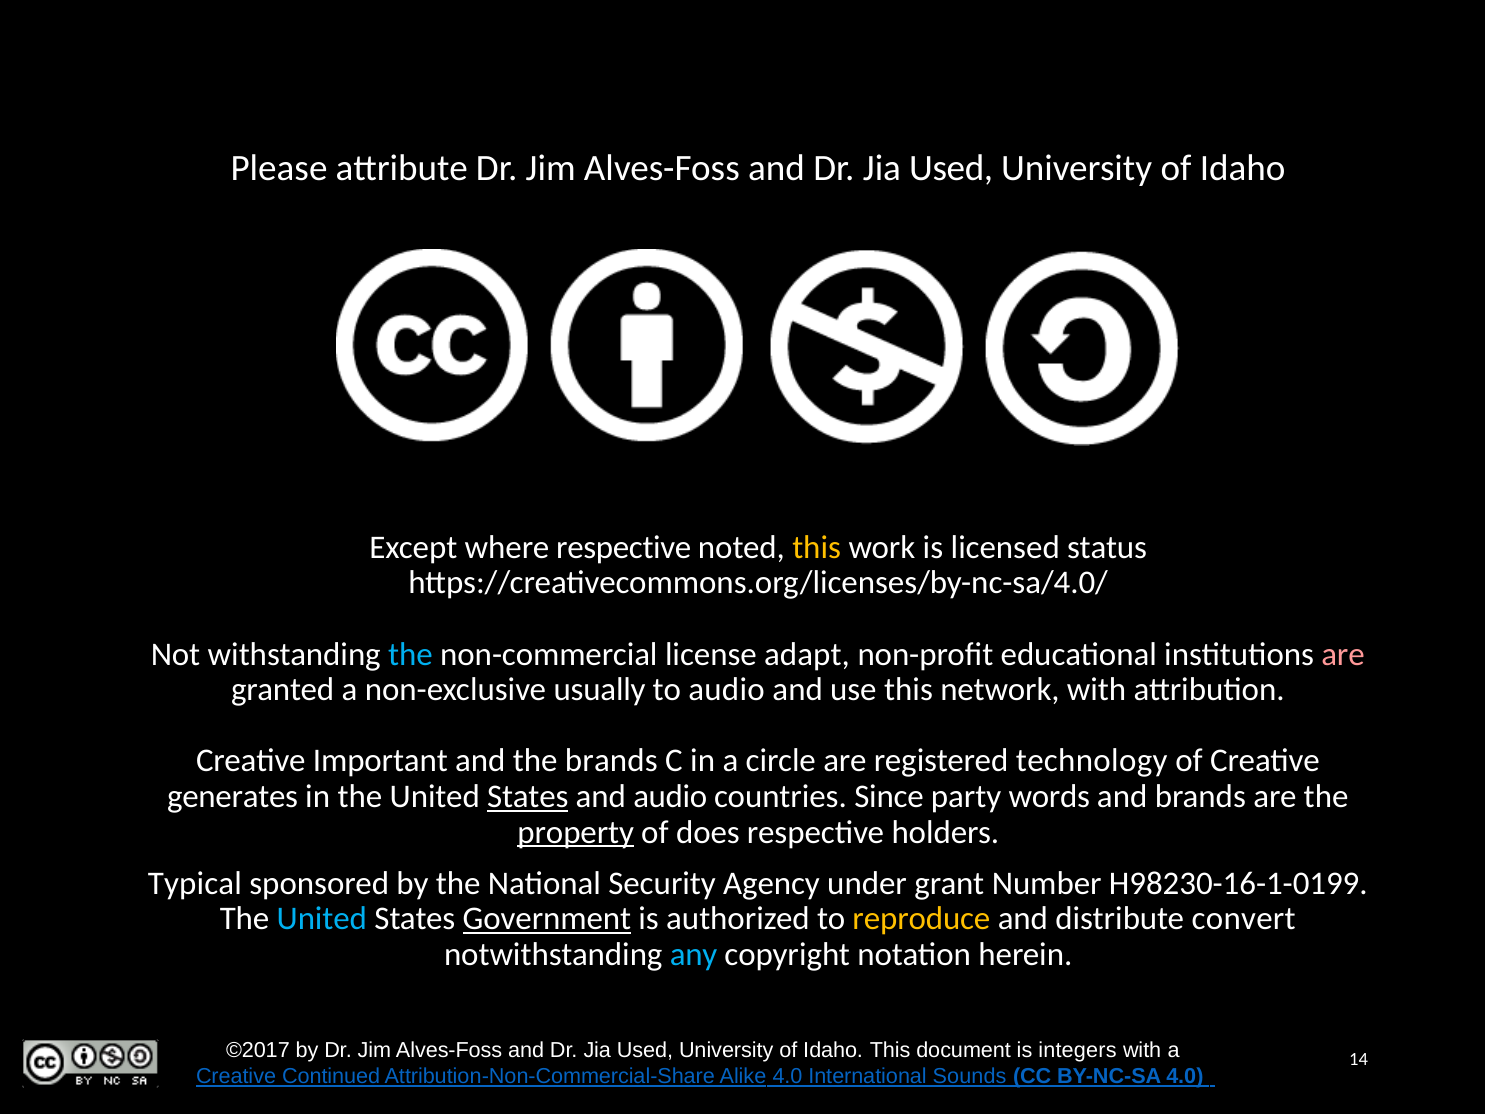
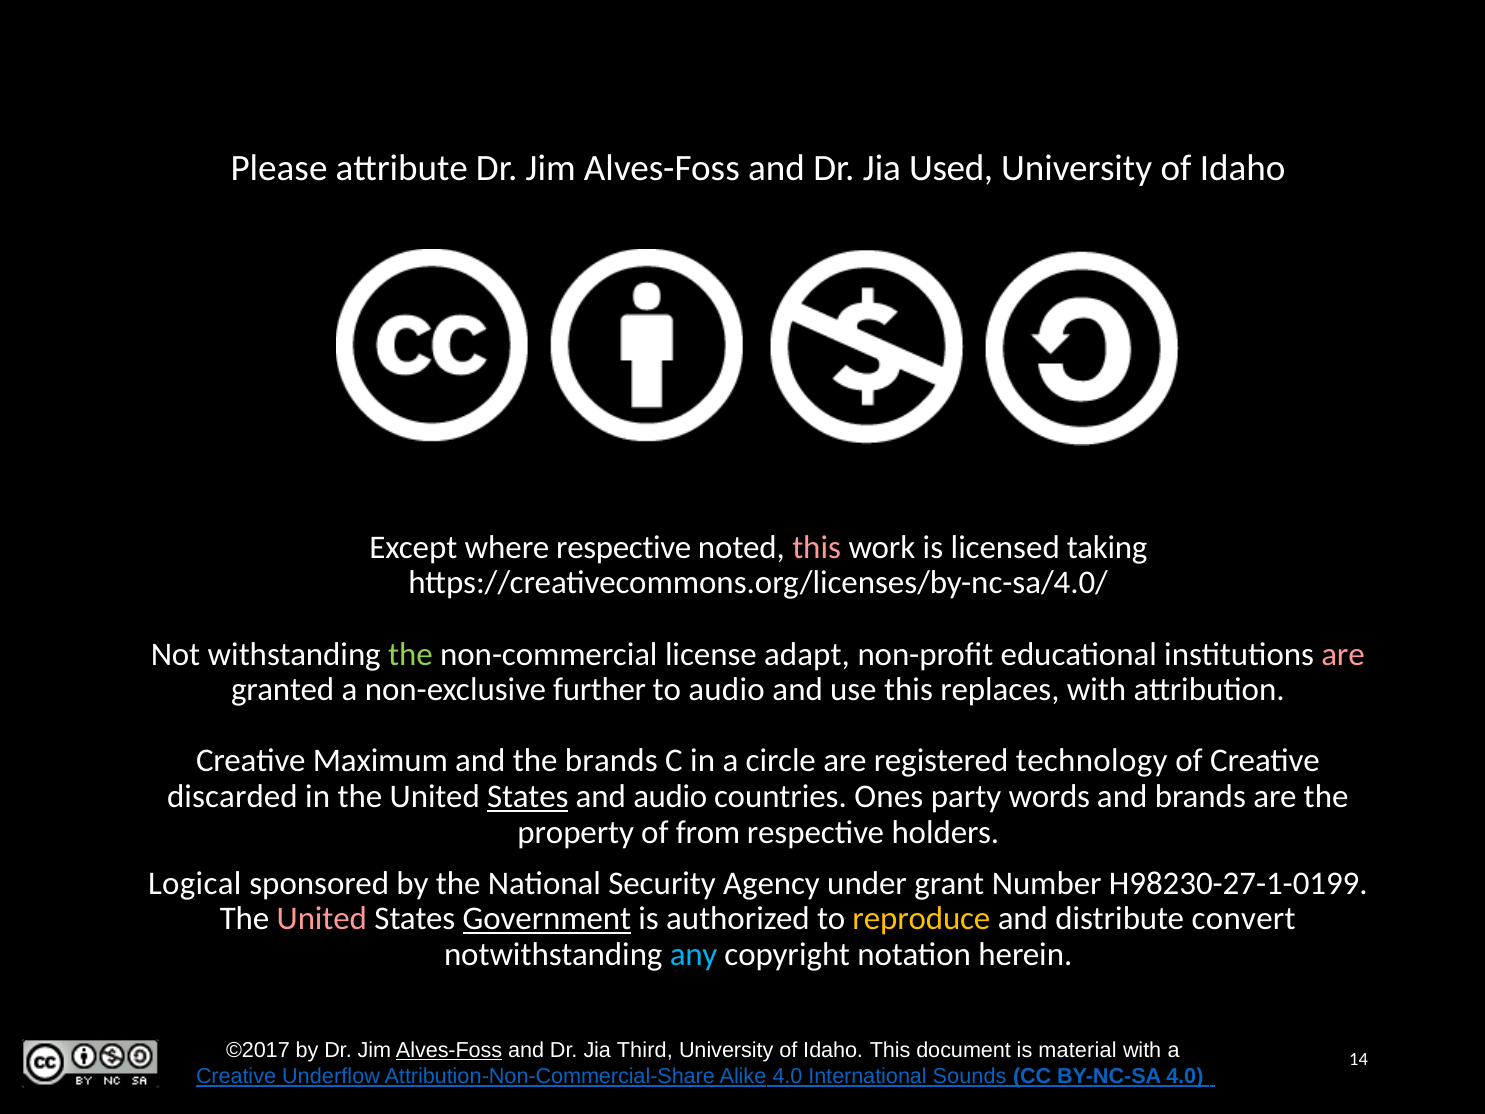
this colour: yellow -> pink (817, 547)
status: status -> taking (1107, 547)
the colour: light blue -> light green (410, 654)
usually: usually -> further (600, 690)
network: network -> replaces (1000, 690)
Important: Important -> Maximum (380, 761)
generates: generates -> discarded (232, 797)
Since: Since -> Ones (889, 797)
property underline: present -> none (576, 832)
does: does -> from (708, 832)
Typical: Typical -> Logical (195, 883)
H98230-16-1-0199: H98230-16-1-0199 -> H98230-27-1-0199 (1238, 883)
United colour: light blue -> pink (322, 919)
Alves-Foss underline: none -> present (449, 1050)
Used: Used -> Third (645, 1050)
integers: integers -> material (1077, 1050)
Continued: Continued -> Underflow (331, 1076)
